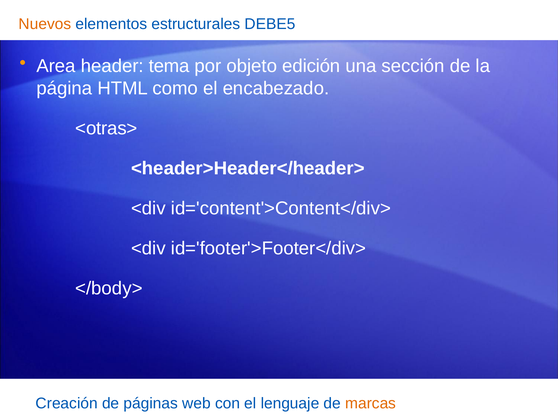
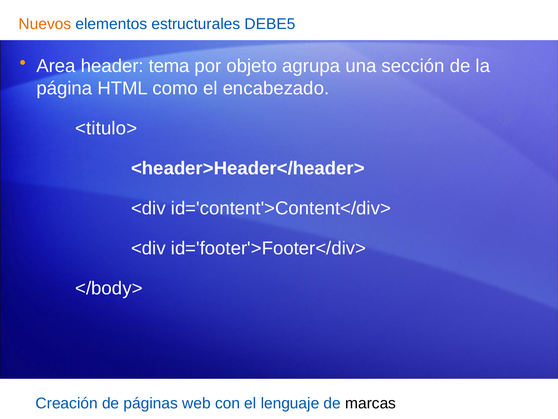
edición: edición -> agrupa (311, 66)
<otras>: <otras> -> <titulo> (106, 128)
marcas colour: orange -> black (371, 403)
